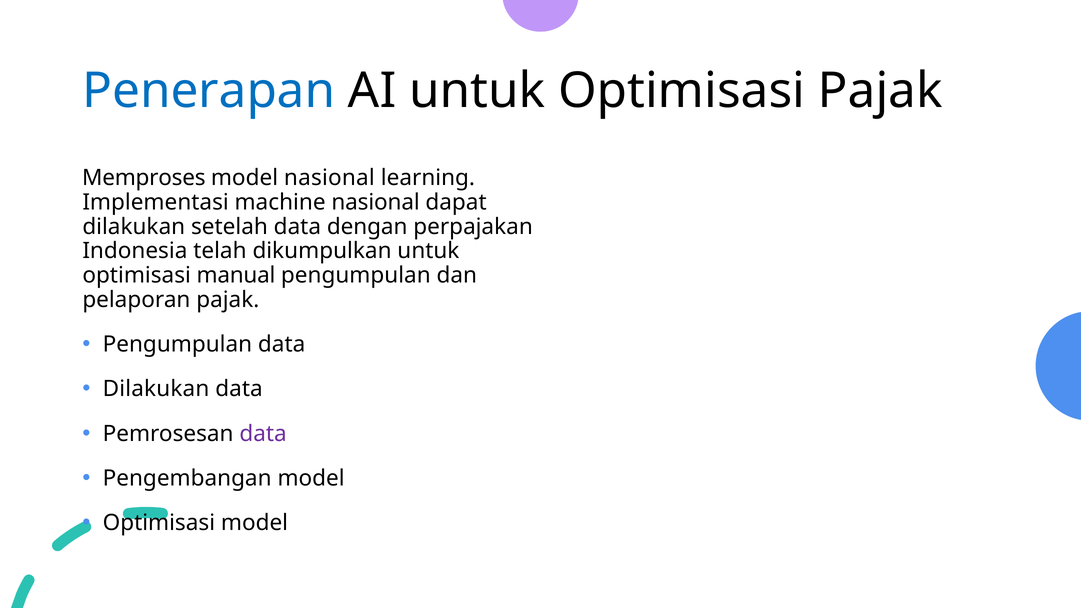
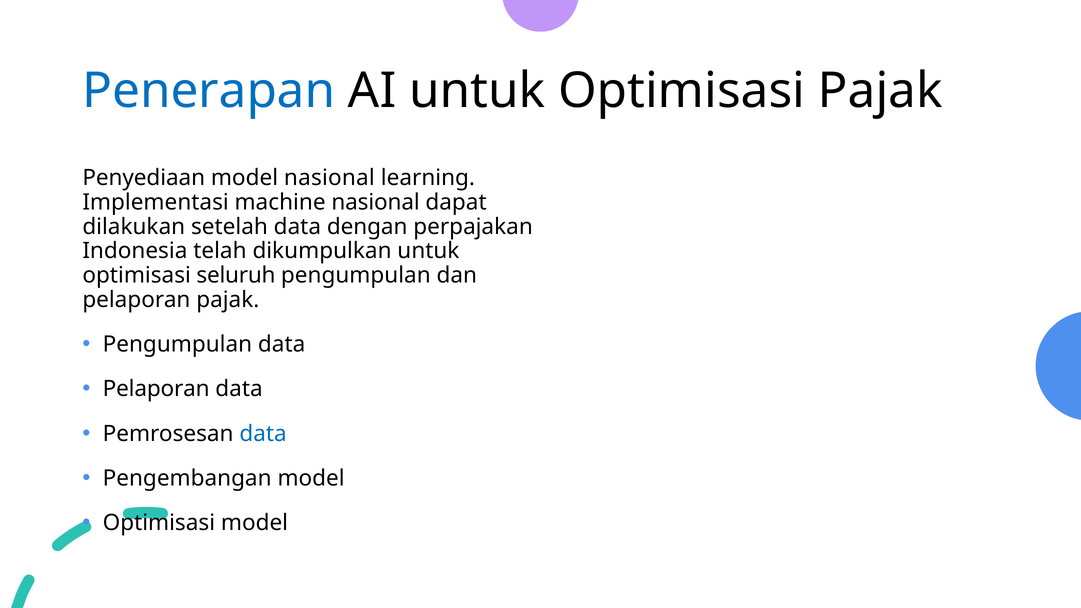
Memproses: Memproses -> Penyediaan (144, 178)
manual: manual -> seluruh (236, 275)
Dilakukan: Dilakukan -> Pelaporan (156, 389)
data colour: purple -> blue (263, 434)
